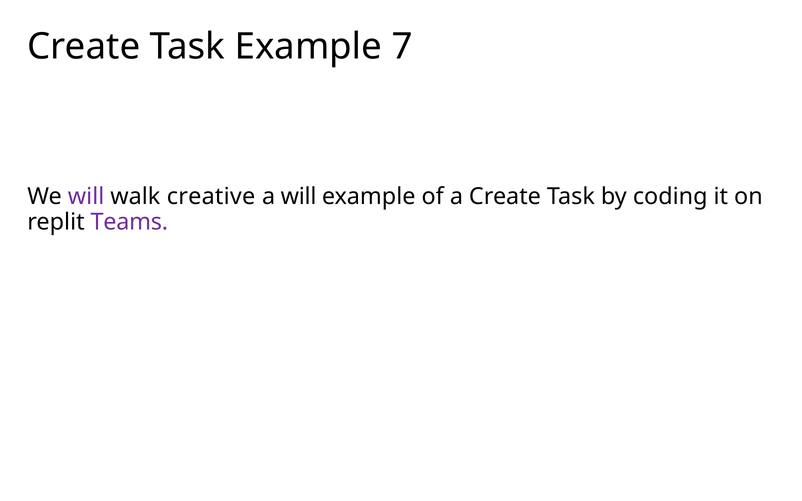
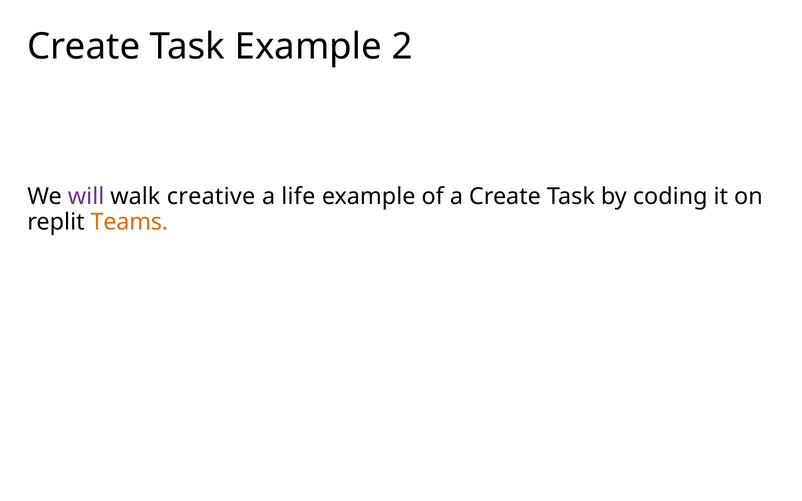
7: 7 -> 2 (402, 46)
a will: will -> life (298, 197)
Teams colour: purple -> orange (129, 222)
